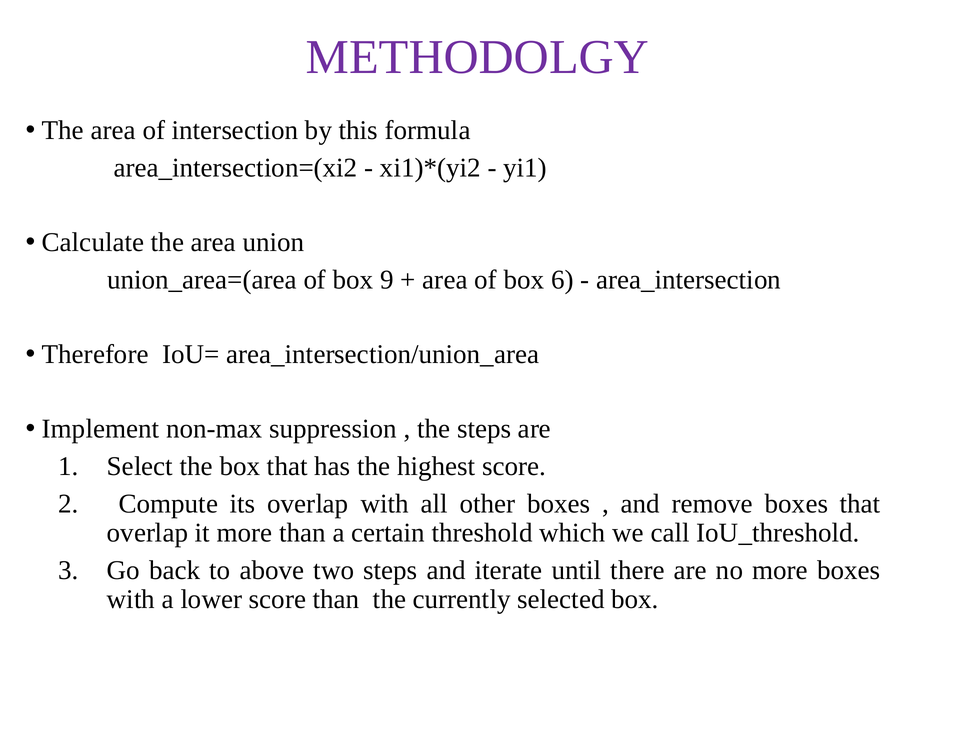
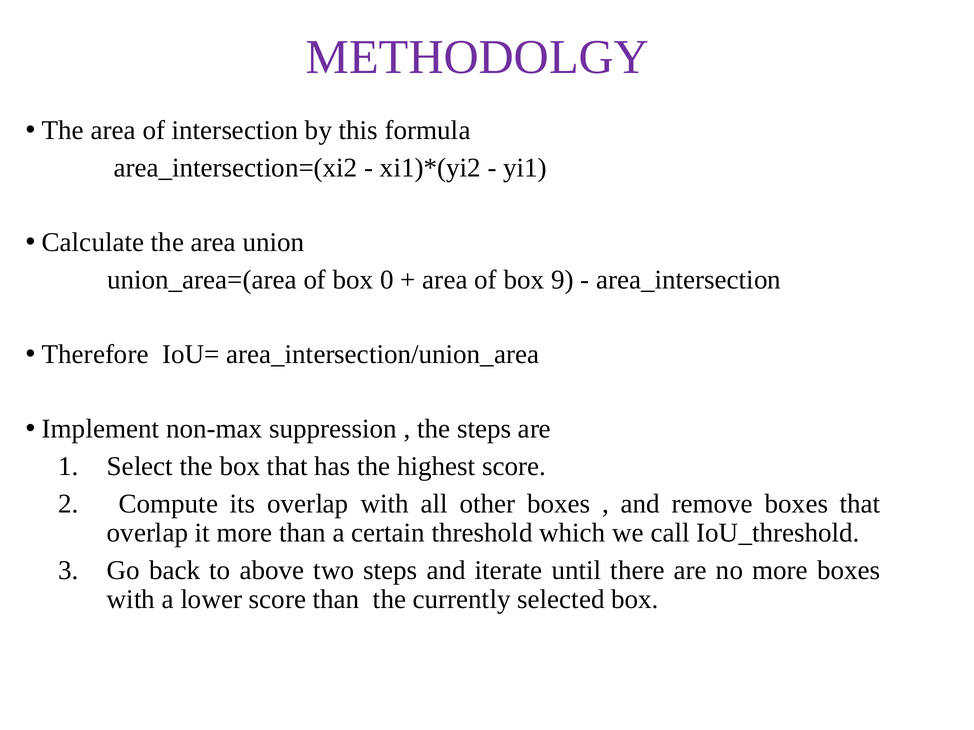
9: 9 -> 0 (387, 280)
6: 6 -> 9 (562, 280)
